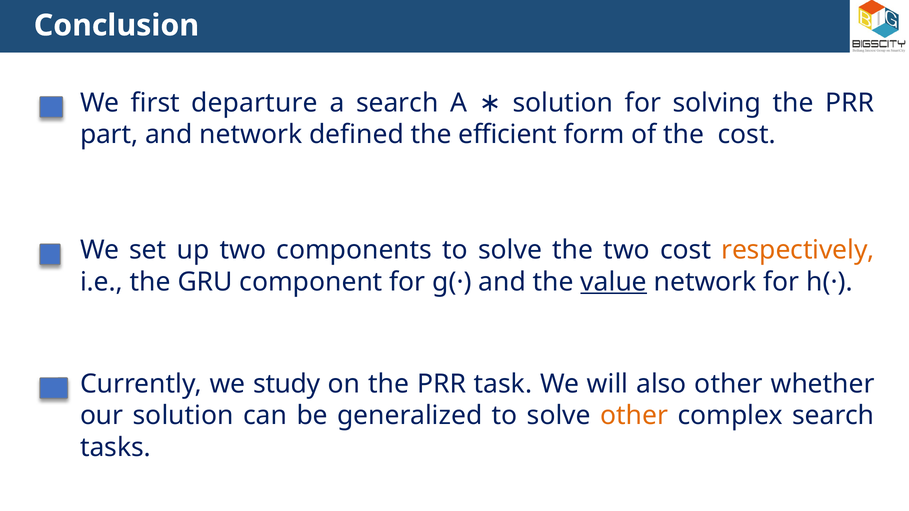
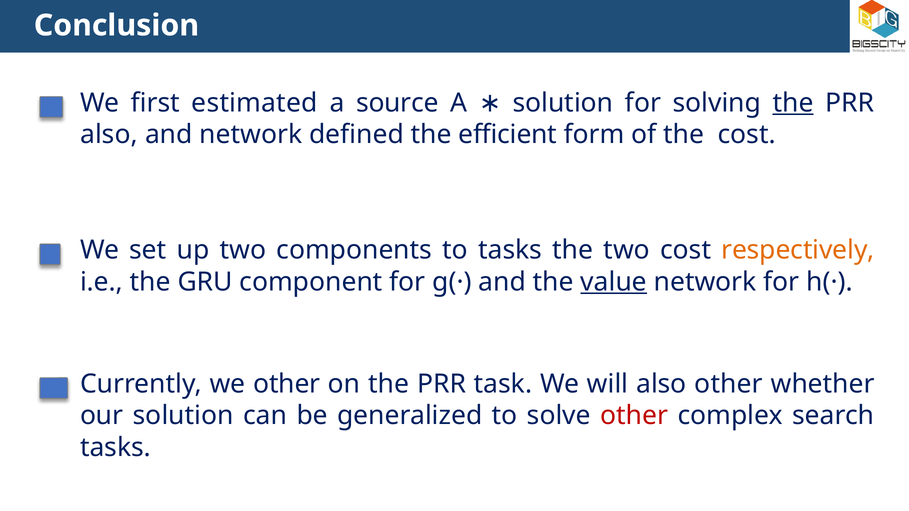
departure: departure -> estimated (255, 103)
a search: search -> source (397, 103)
the underline: none -> present (793, 103)
part: part -> also (109, 135)
components to solve: solve -> tasks (510, 250)
we study: study -> other (287, 384)
other colour: orange -> red (634, 416)
